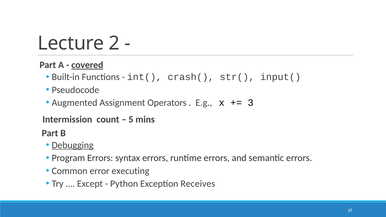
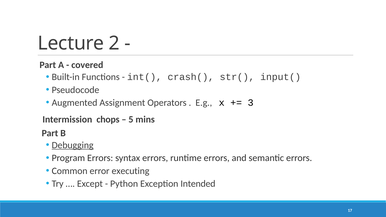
covered underline: present -> none (87, 65)
count: count -> chops (108, 120)
Receives: Receives -> Intended (198, 184)
